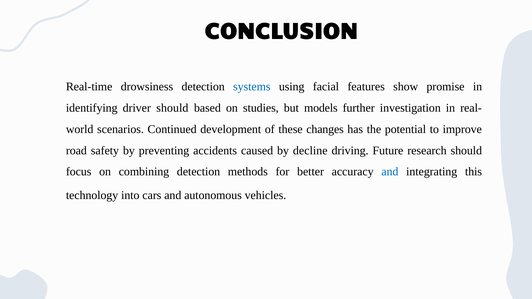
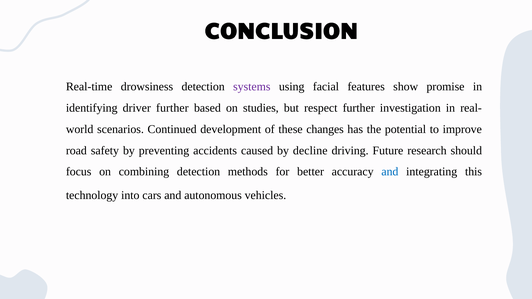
systems colour: blue -> purple (252, 87)
driver should: should -> further (172, 108)
models: models -> respect (321, 108)
